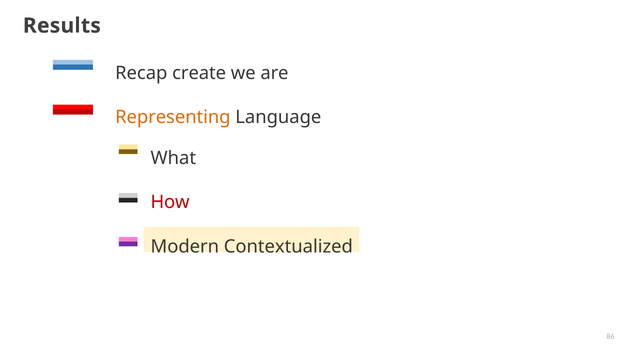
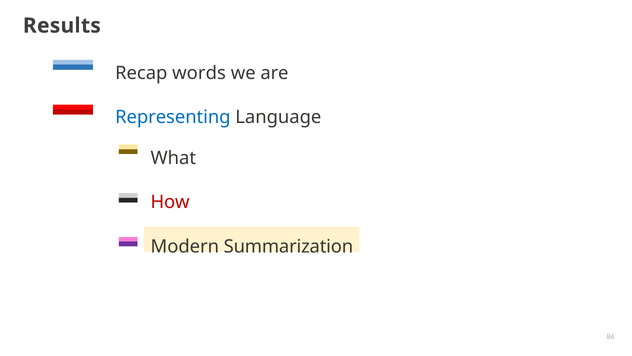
create: create -> words (199, 73)
Representing colour: orange -> blue (173, 117)
Contextualized: Contextualized -> Summarization (288, 246)
